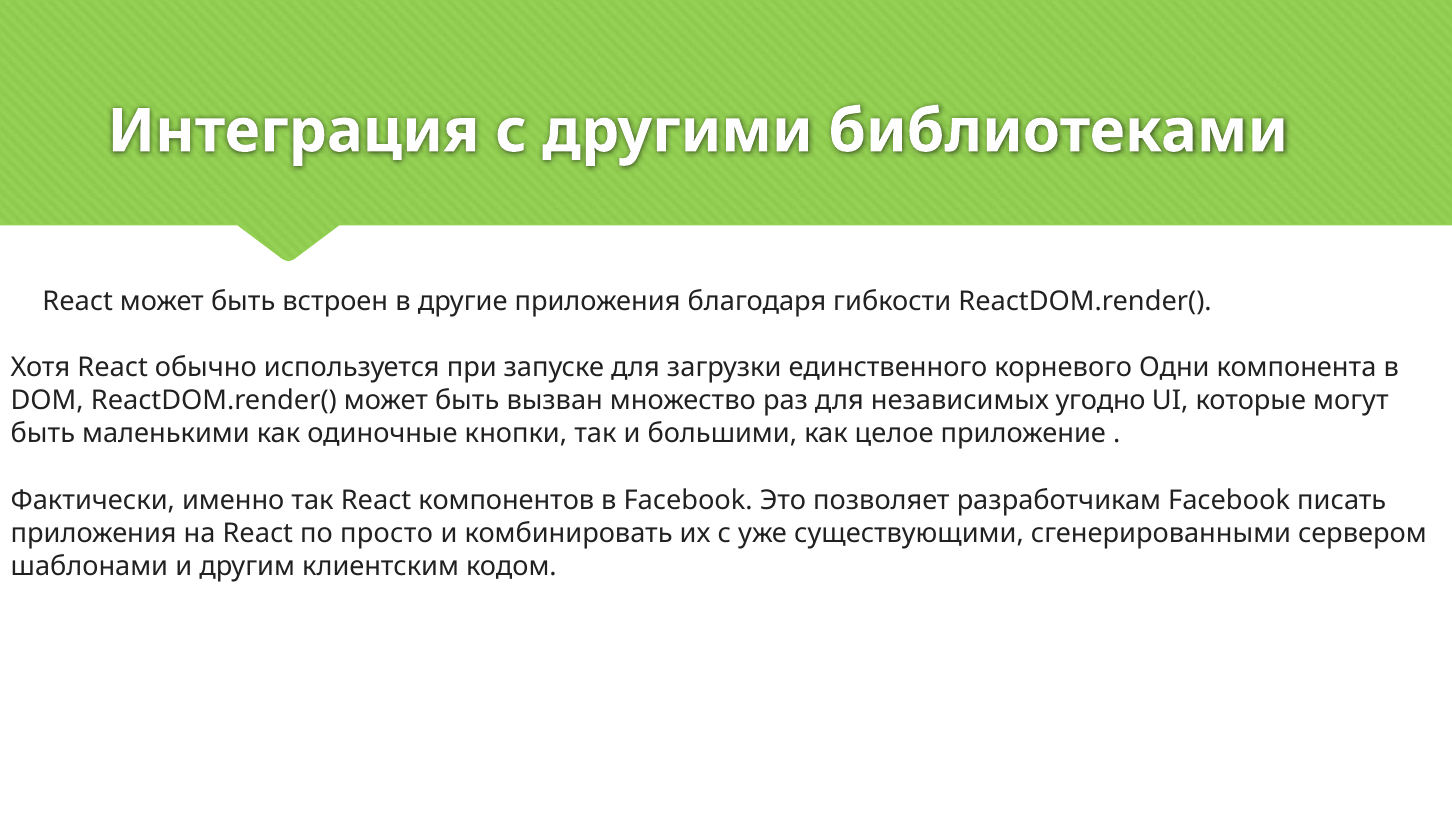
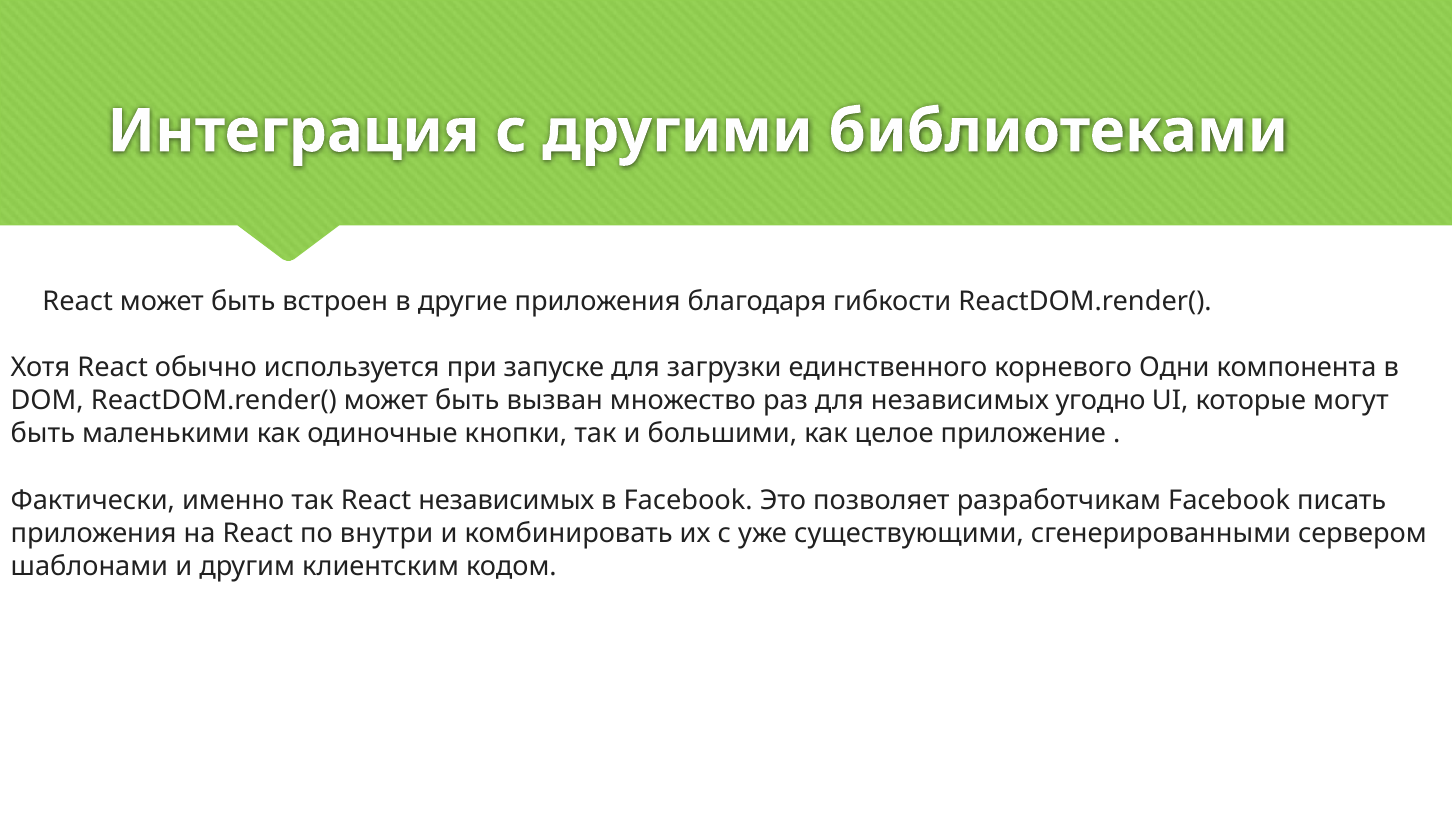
React компонентов: компонентов -> независимых (506, 501)
просто: просто -> внутри (387, 533)
